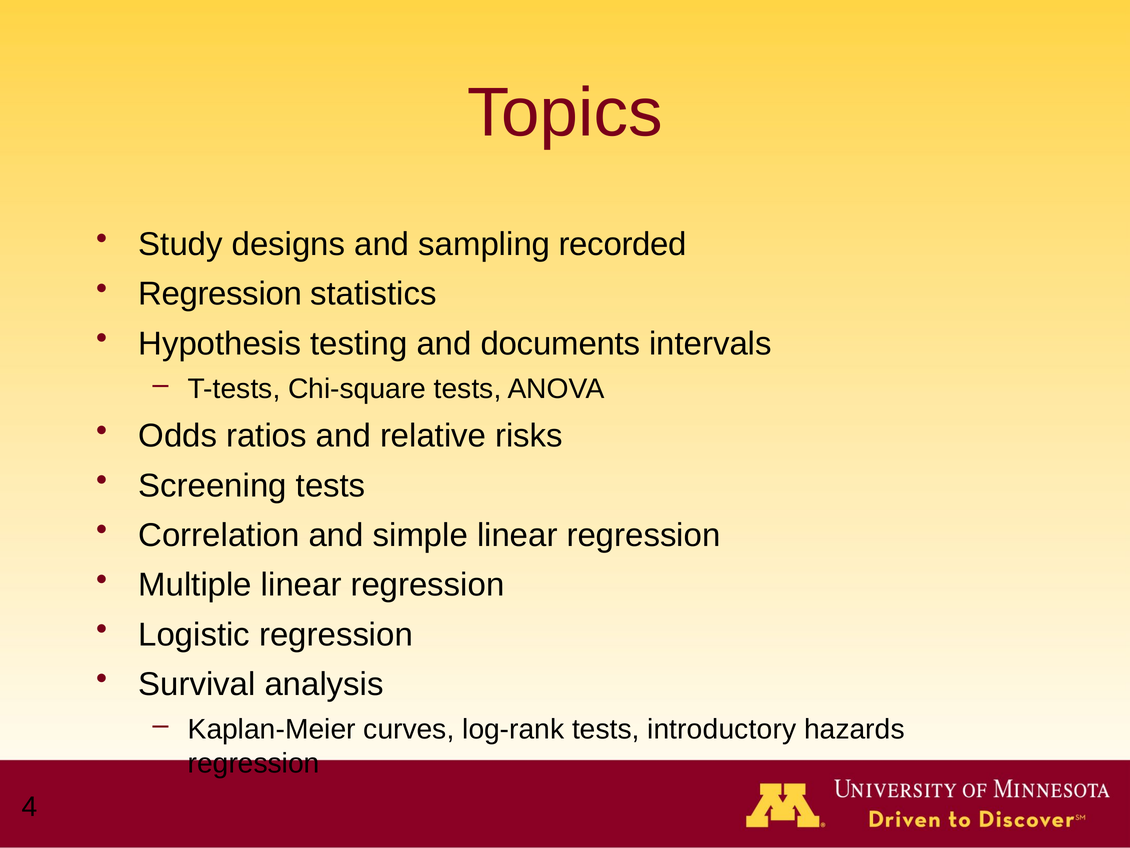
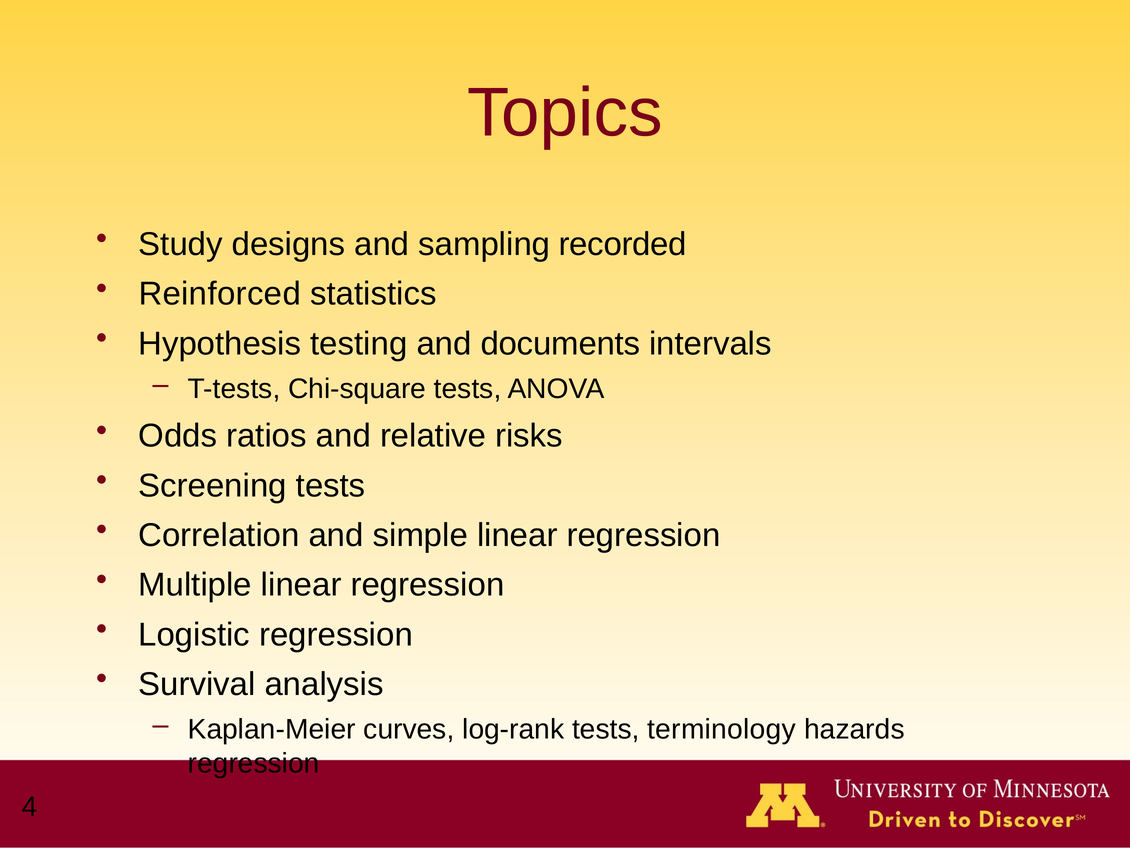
Regression: Regression -> Reinforced (220, 294)
introductory: introductory -> terminology (722, 729)
